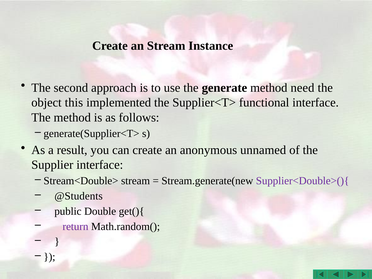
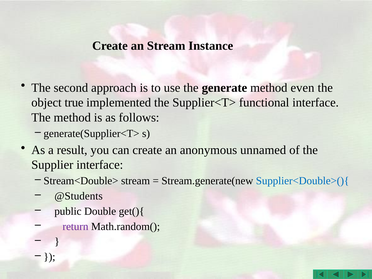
need: need -> even (302, 88)
this: this -> true (74, 103)
Supplier<Double>(){ colour: purple -> blue (303, 181)
